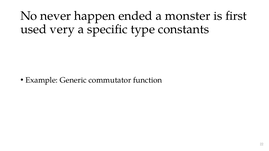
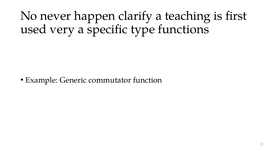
ended: ended -> clarify (136, 16)
monster: monster -> teaching (188, 16)
constants: constants -> functions (184, 29)
